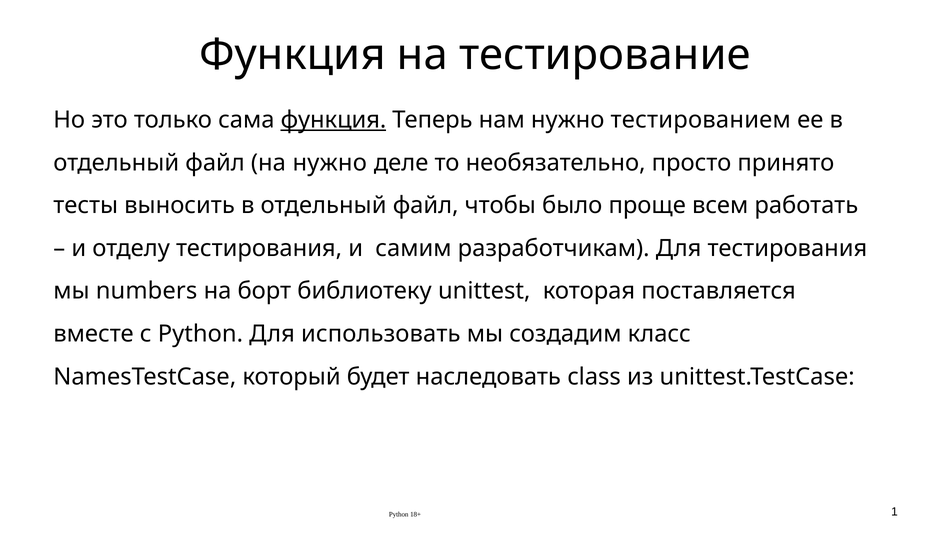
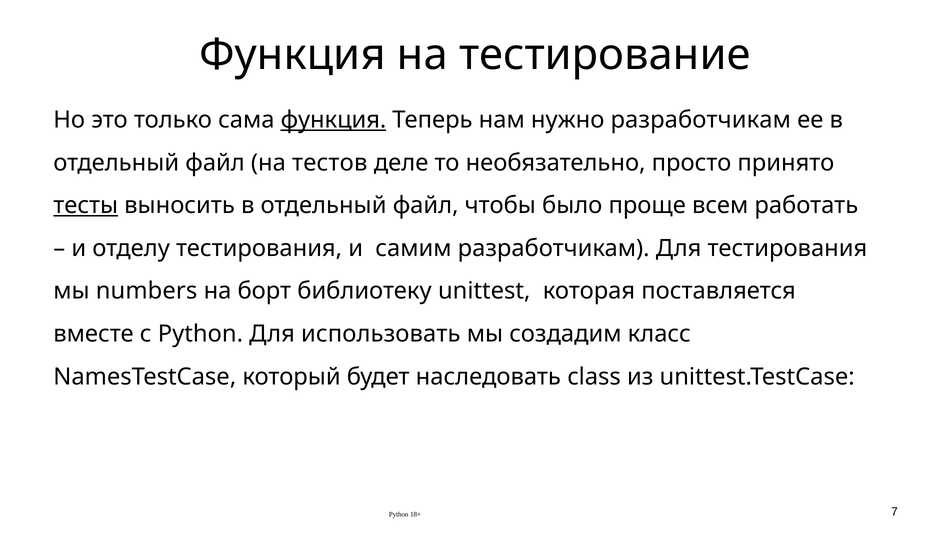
нужно тестированием: тестированием -> разработчикам (701, 120)
на нужно: нужно -> тестов (330, 163)
тесты underline: none -> present (86, 205)
1: 1 -> 7 (894, 512)
